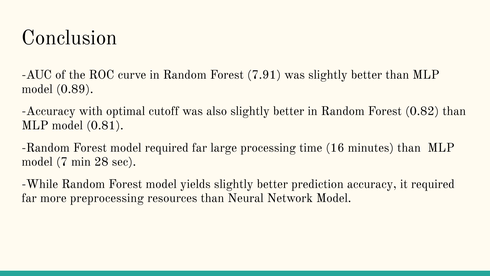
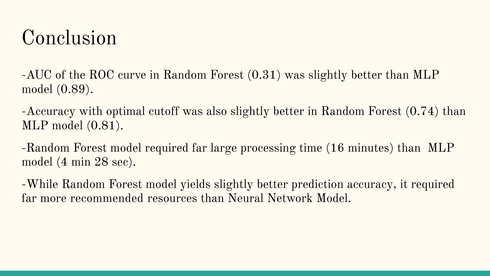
7.91: 7.91 -> 0.31 (264, 75)
0.82: 0.82 -> 0.74 (422, 111)
7: 7 -> 4 (62, 162)
preprocessing: preprocessing -> recommended (107, 198)
